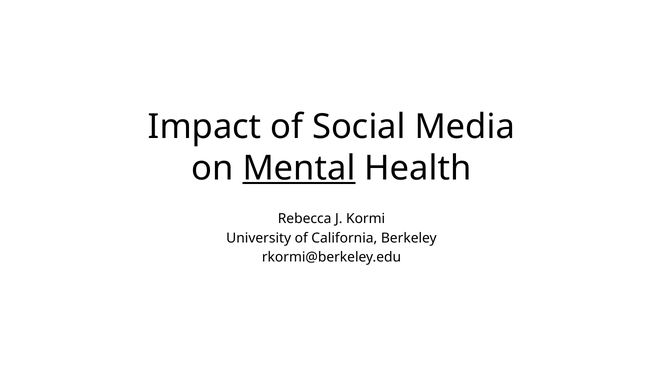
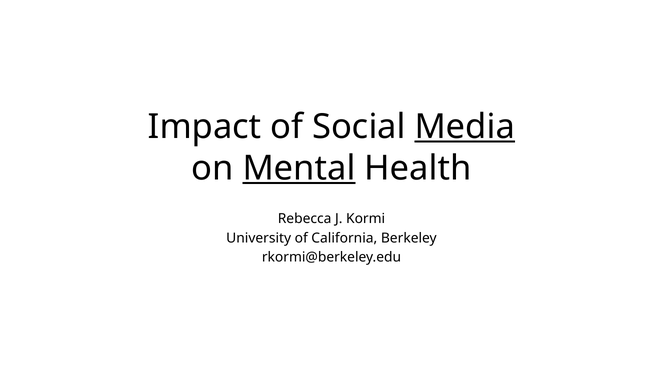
Media underline: none -> present (465, 127)
